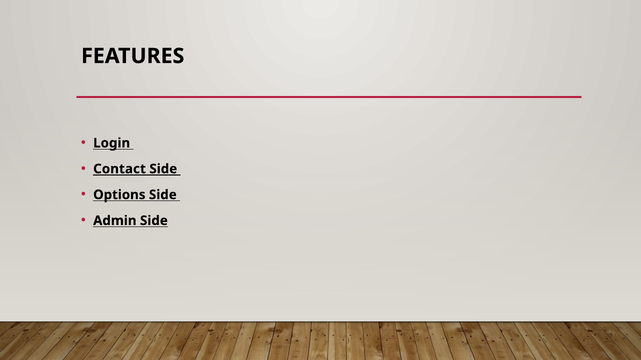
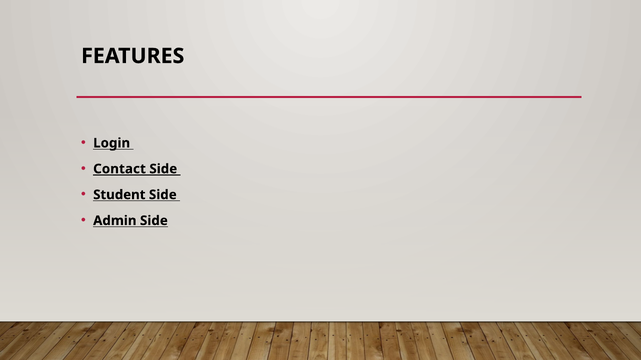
Options: Options -> Student (119, 195)
